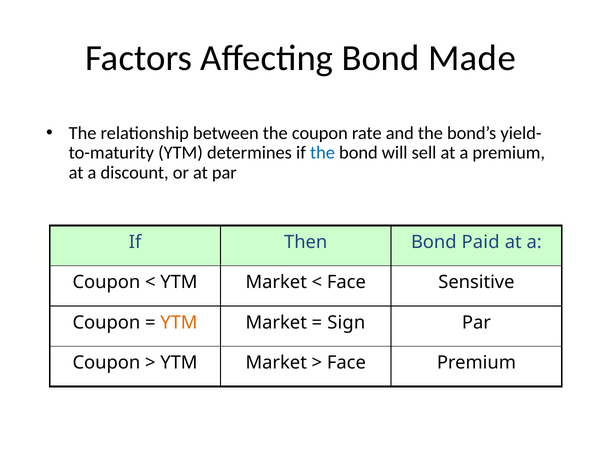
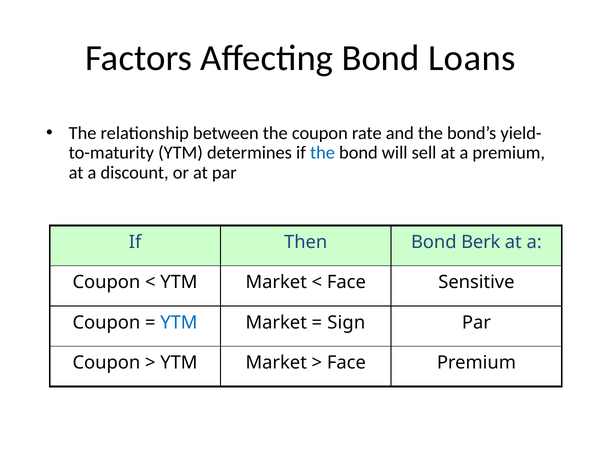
Made: Made -> Loans (472, 58)
Paid: Paid -> Berk (481, 242)
YTM colour: orange -> blue (179, 323)
